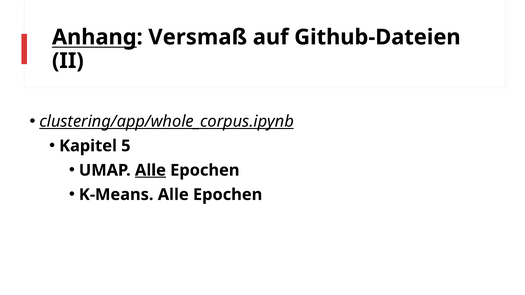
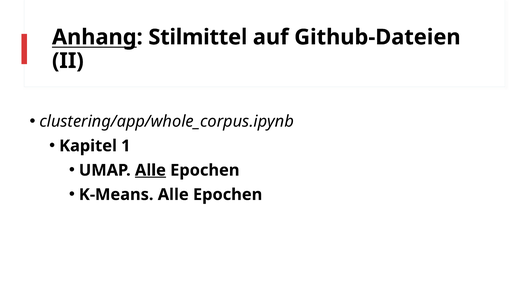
Versmaß: Versmaß -> Stilmittel (198, 37)
clustering/app/whole_corpus.ipynb underline: present -> none (167, 122)
5: 5 -> 1 (126, 146)
